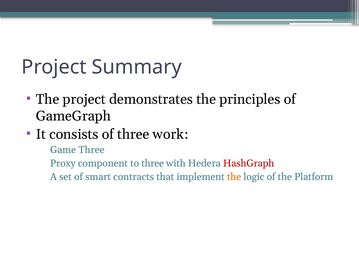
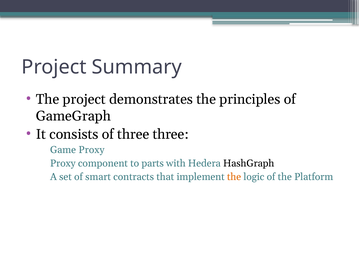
three work: work -> three (171, 134)
Game Three: Three -> Proxy (91, 150)
to three: three -> parts (153, 164)
HashGraph colour: red -> black (249, 164)
